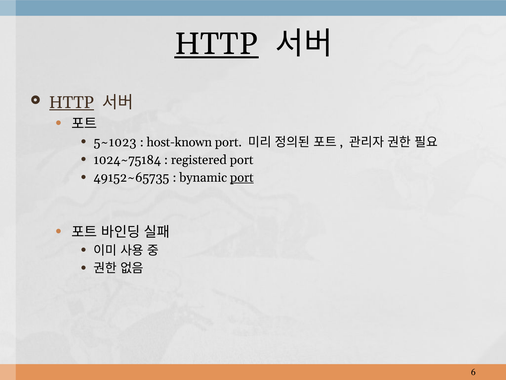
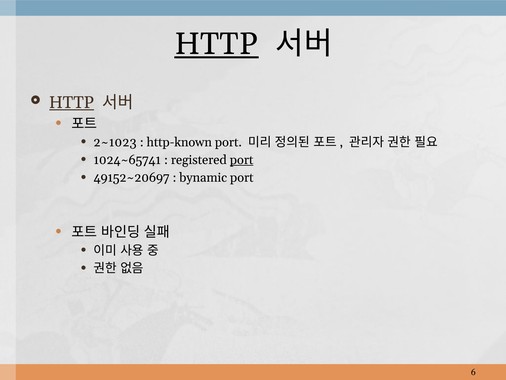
5~1023: 5~1023 -> 2~1023 (115, 142)
host-known: host-known -> http-known (179, 142)
1024~75184: 1024~75184 -> 1024~65741 (127, 160)
port underline: none -> present (242, 160)
49152~65735: 49152~65735 -> 49152~20697 (131, 177)
port underline: present -> none (242, 177)
